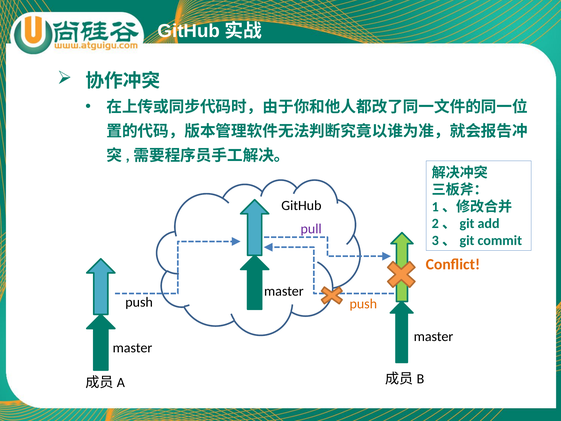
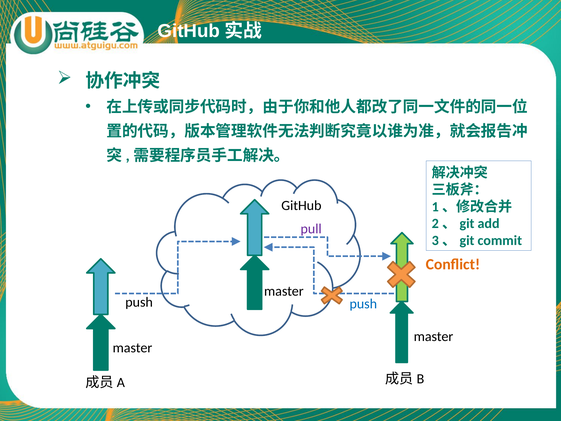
push colour: orange -> blue (363, 304)
